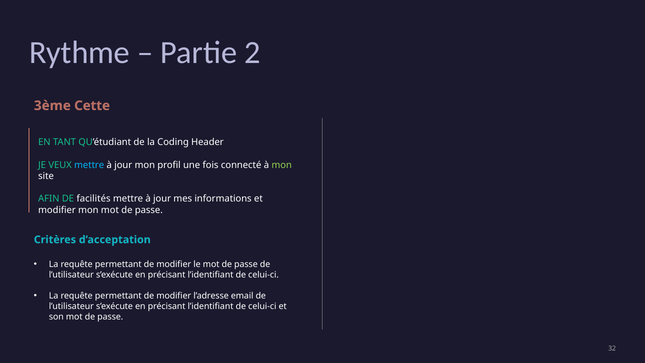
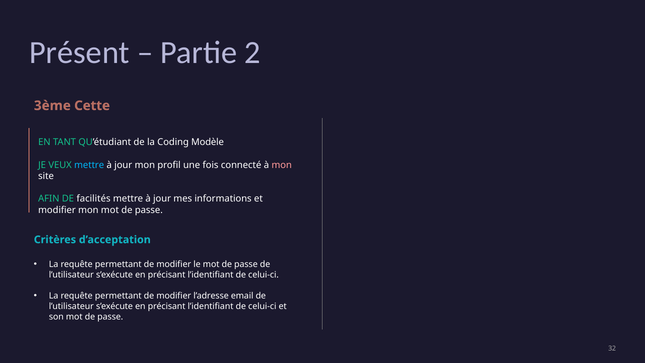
Rythme: Rythme -> Présent (79, 52)
Header: Header -> Modèle (208, 142)
mon colour: light green -> pink (282, 165)
